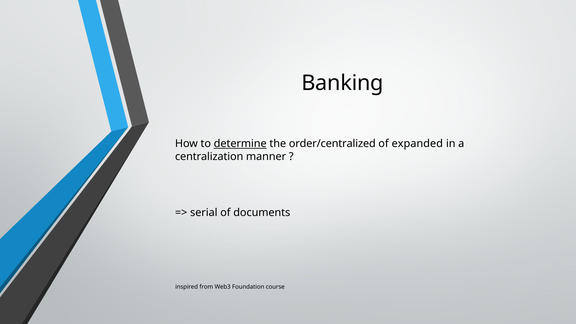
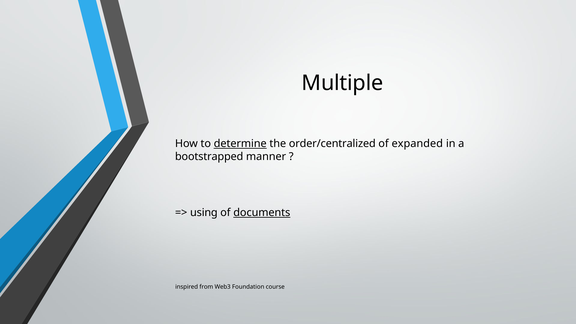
Banking: Banking -> Multiple (342, 83)
centralization: centralization -> bootstrapped (209, 156)
serial: serial -> using (204, 213)
documents underline: none -> present (262, 213)
